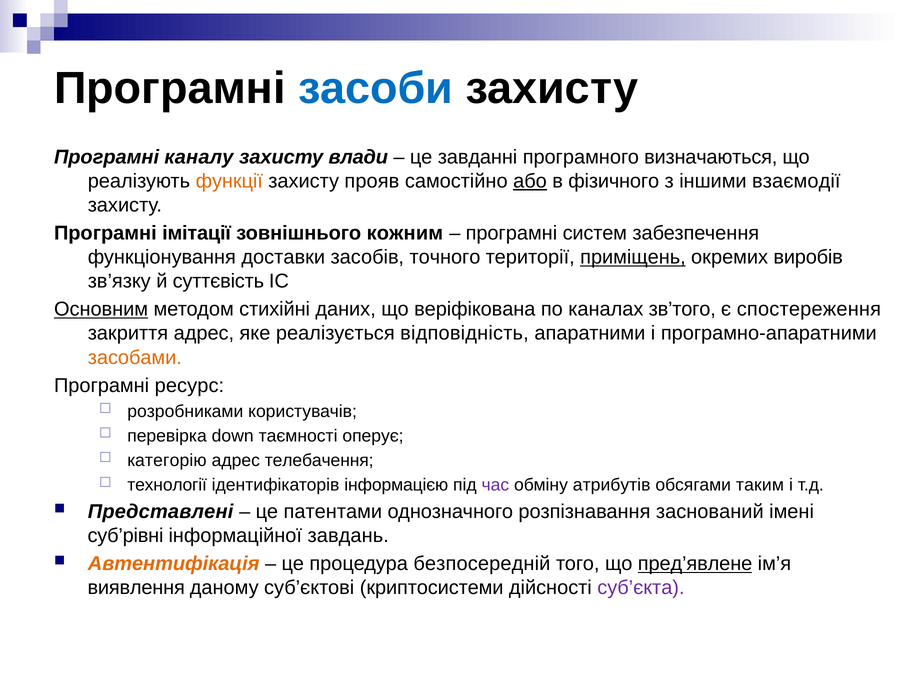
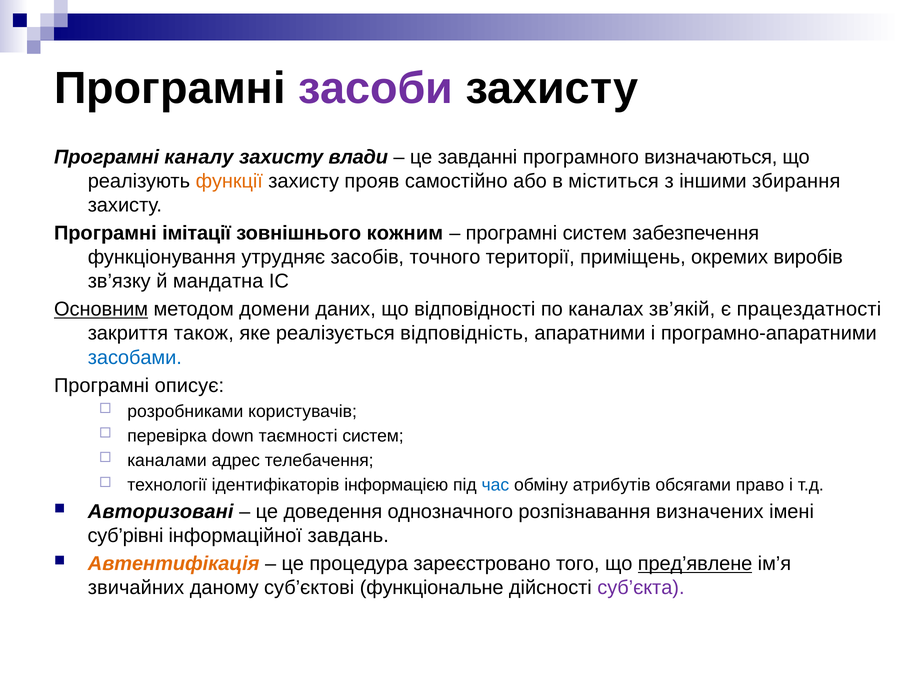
засоби colour: blue -> purple (376, 88)
або underline: present -> none (530, 181)
фізичного: фізичного -> міститься (614, 181)
взаємодії: взаємодії -> збирання (796, 181)
доставки: доставки -> утрудняє (283, 257)
приміщень underline: present -> none (633, 257)
суттєвість: суттєвість -> мандатна (218, 281)
стихійні: стихійні -> домени (275, 309)
веріфікована: веріфікована -> відповідності (475, 309)
зв’того: зв’того -> зв’якій (682, 309)
спостереження: спостереження -> працездатності (809, 309)
закриття адрес: адрес -> також (204, 333)
засобами colour: orange -> blue (135, 357)
ресурс: ресурс -> описує (189, 385)
таємності оперує: оперує -> систем (373, 436)
категорію: категорію -> каналами (167, 460)
час colour: purple -> blue (495, 485)
таким: таким -> право (760, 485)
Представлені: Представлені -> Авторизовані (161, 512)
патентами: патентами -> доведення (333, 512)
заснований: заснований -> визначених (710, 512)
безпосередній: безпосередній -> зареєстровано (482, 564)
виявлення: виявлення -> звичайних (136, 588)
криптосистеми: криптосистеми -> функціональне (432, 588)
